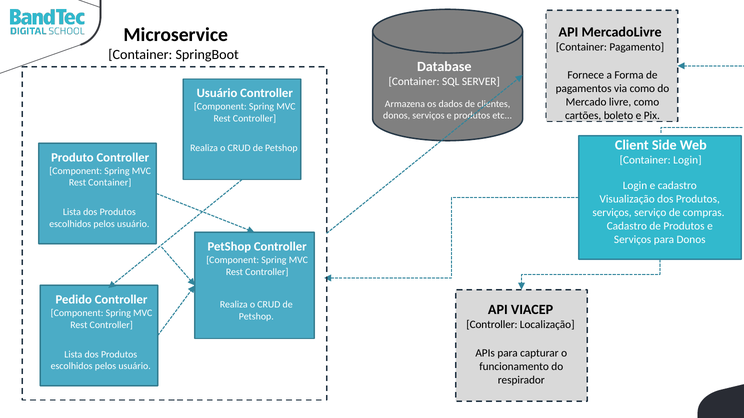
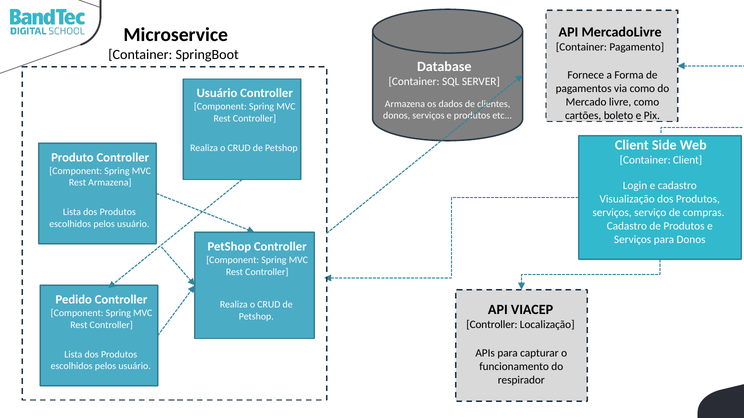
Container Login: Login -> Client (688, 160)
Rest Container: Container -> Armazena (110, 183)
